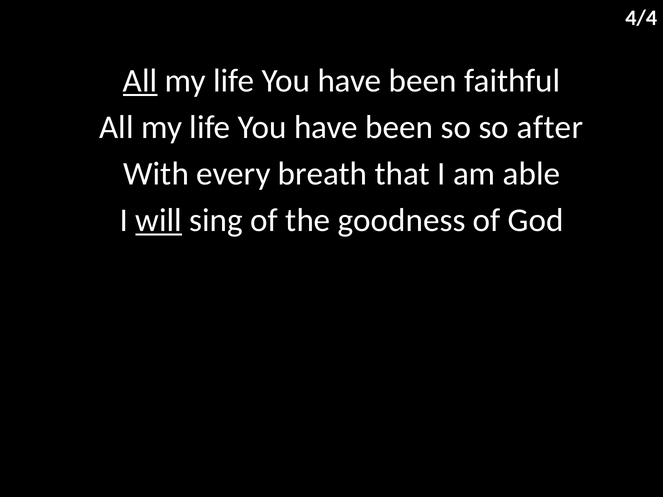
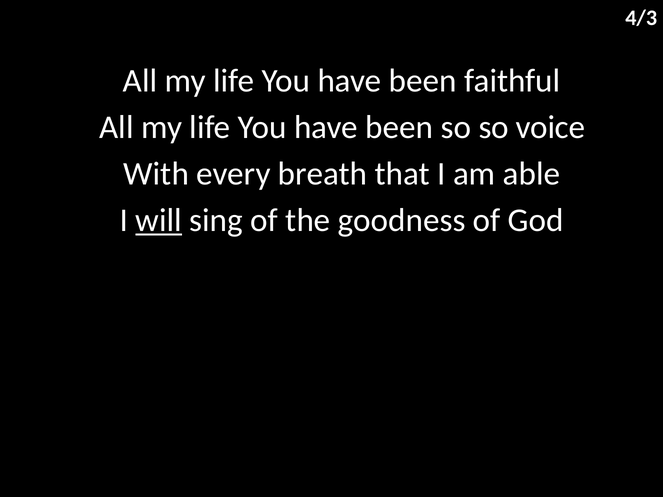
4/4: 4/4 -> 4/3 (641, 18)
All underline: present -> none (140, 81)
after: after -> voice (550, 127)
